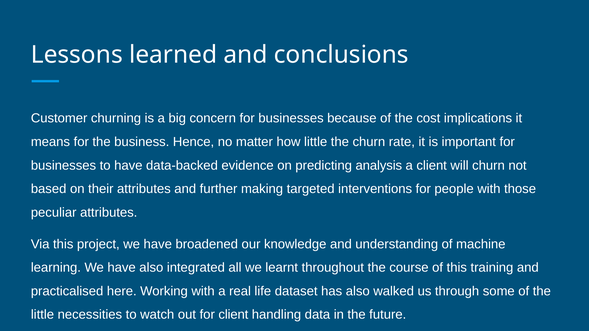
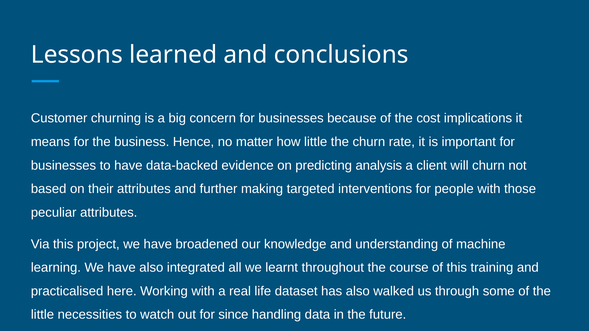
for client: client -> since (233, 315)
